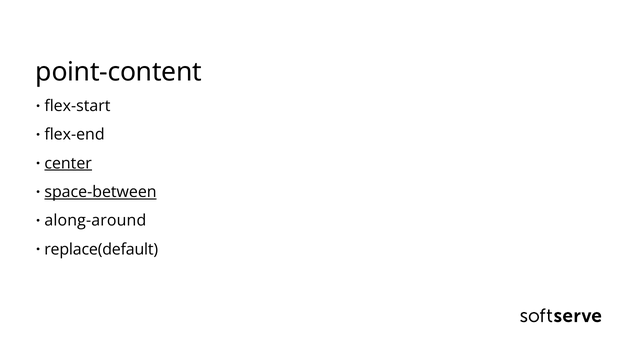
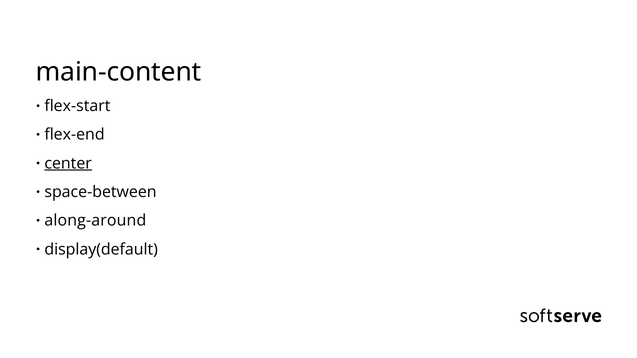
point-content: point-content -> main-content (119, 72)
space-between underline: present -> none (101, 192)
replace(default: replace(default -> display(default (101, 249)
